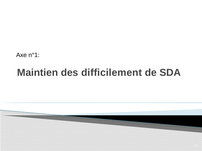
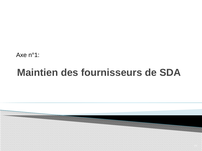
difficilement: difficilement -> fournisseurs (112, 73)
